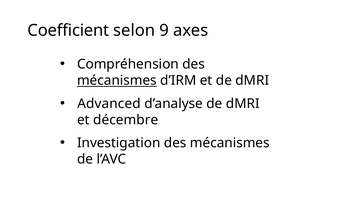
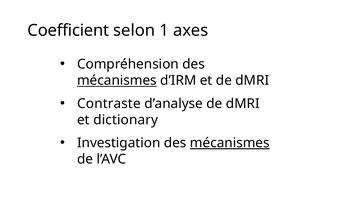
9: 9 -> 1 (164, 30)
Advanced: Advanced -> Contraste (109, 104)
décembre: décembre -> dictionary (126, 120)
mécanismes underline: none -> present (230, 143)
